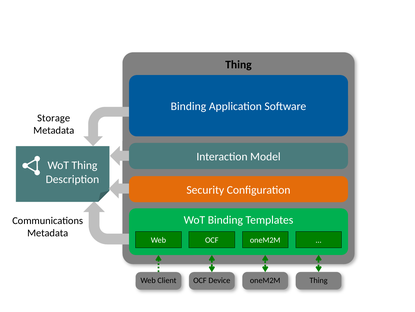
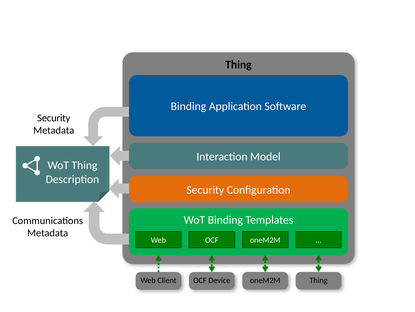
Storage: Storage -> Security (54, 118)
